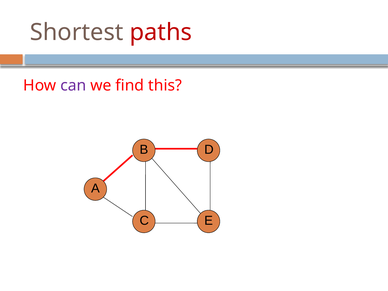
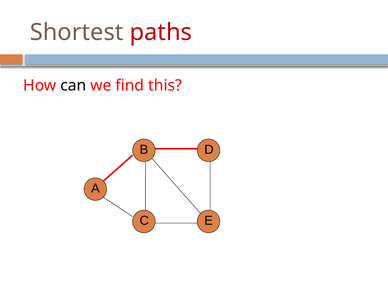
can colour: purple -> black (73, 85)
